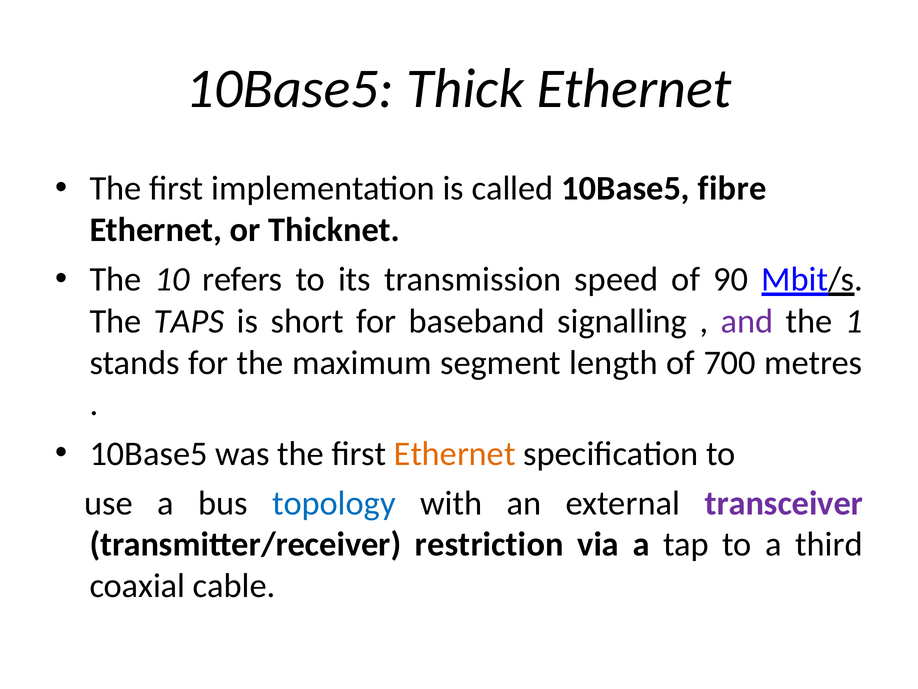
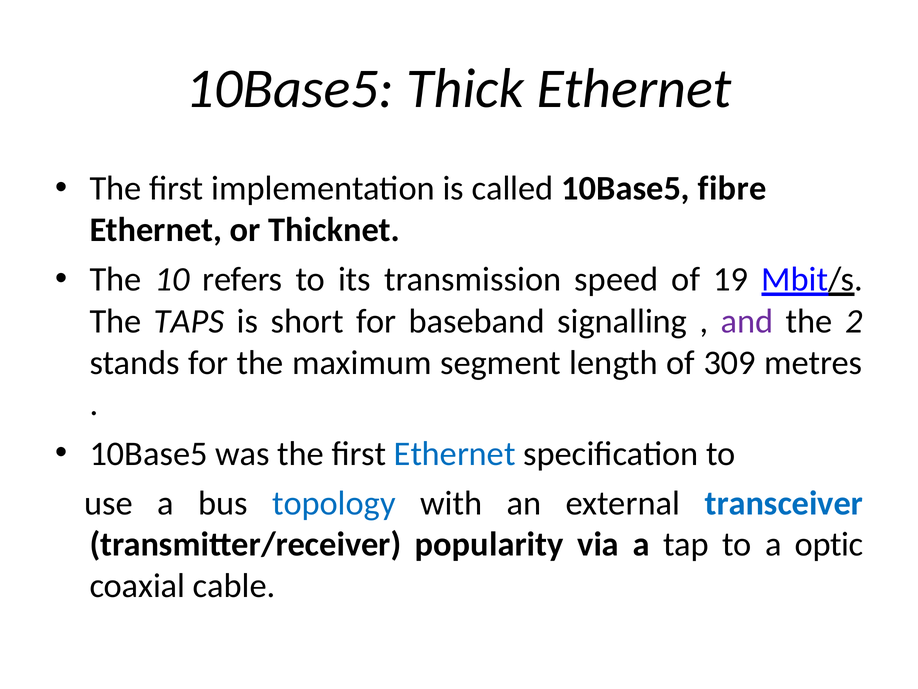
90: 90 -> 19 (731, 279)
1: 1 -> 2 (854, 321)
700: 700 -> 309 (730, 362)
Ethernet colour: orange -> blue (455, 453)
transceiver colour: purple -> blue (784, 503)
restriction: restriction -> popularity (489, 544)
third: third -> optic (829, 544)
